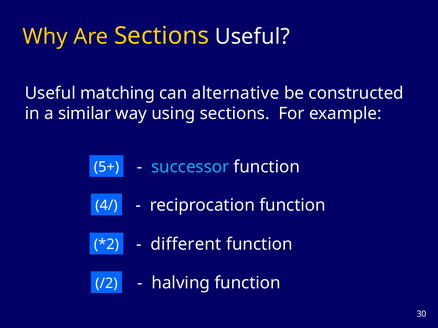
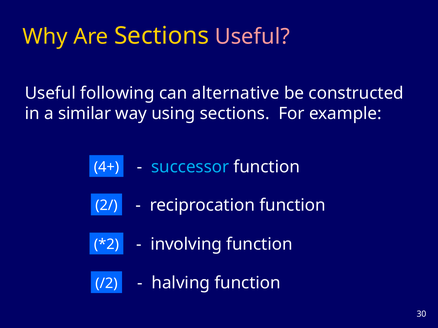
Useful colour: white -> pink (252, 37)
matching: matching -> following (117, 93)
5+: 5+ -> 4+ (106, 167)
4/: 4/ -> 2/ (106, 206)
different: different -> involving (186, 245)
